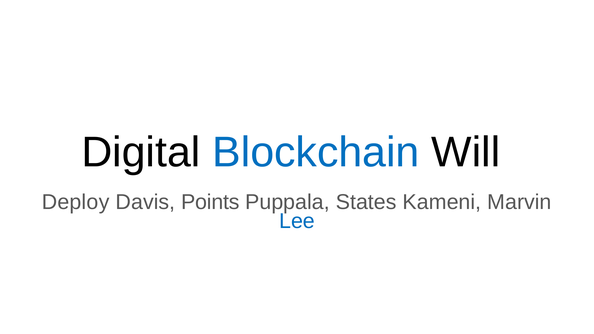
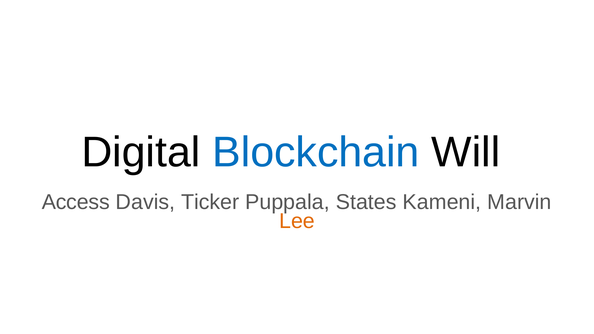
Deploy: Deploy -> Access (76, 202)
Points: Points -> Ticker (210, 202)
Lee colour: blue -> orange (297, 221)
